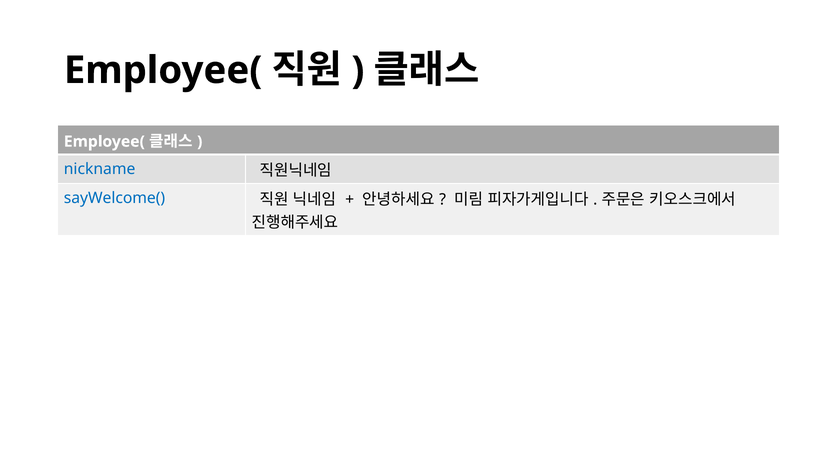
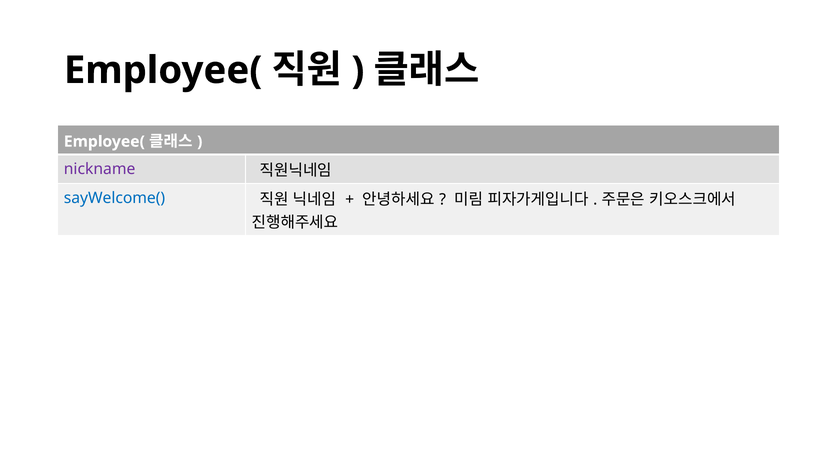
nickname colour: blue -> purple (100, 169)
